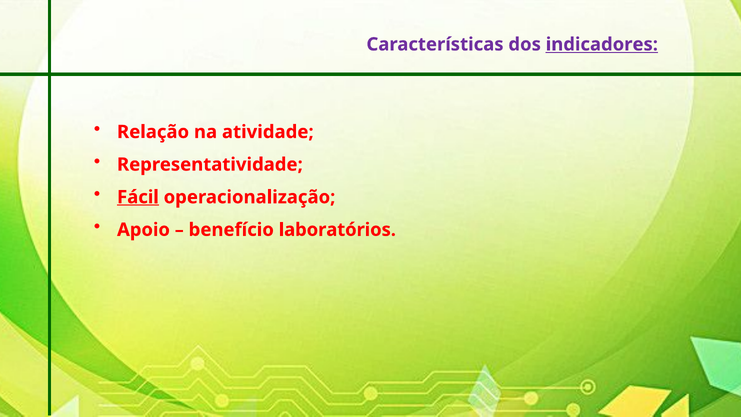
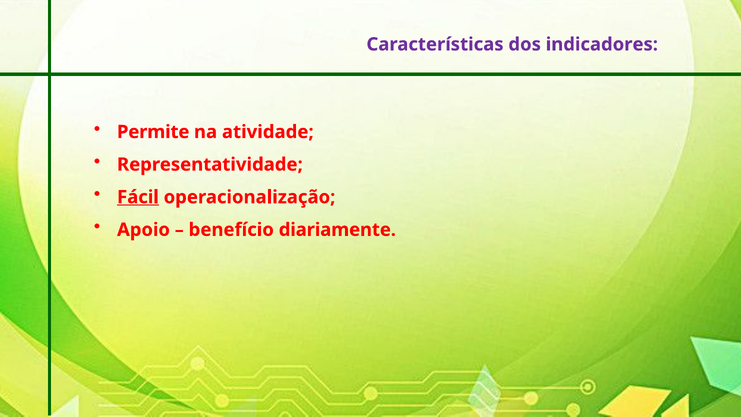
indicadores underline: present -> none (602, 44)
Relação: Relação -> Permite (153, 132)
laboratórios: laboratórios -> diariamente (337, 230)
